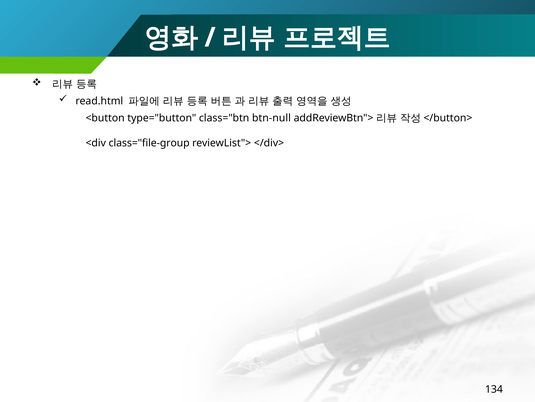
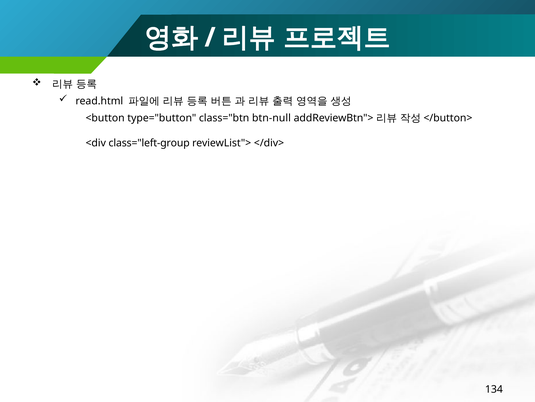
class="file-group: class="file-group -> class="left-group (149, 143)
